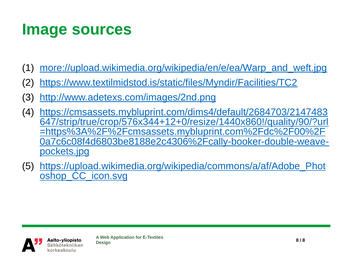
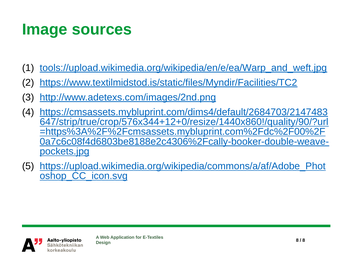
more://upload.wikimedia.org/wikipedia/en/e/ea/Warp_and_weft.jpg: more://upload.wikimedia.org/wikipedia/en/e/ea/Warp_and_weft.jpg -> tools://upload.wikimedia.org/wikipedia/en/e/ea/Warp_and_weft.jpg (183, 68)
